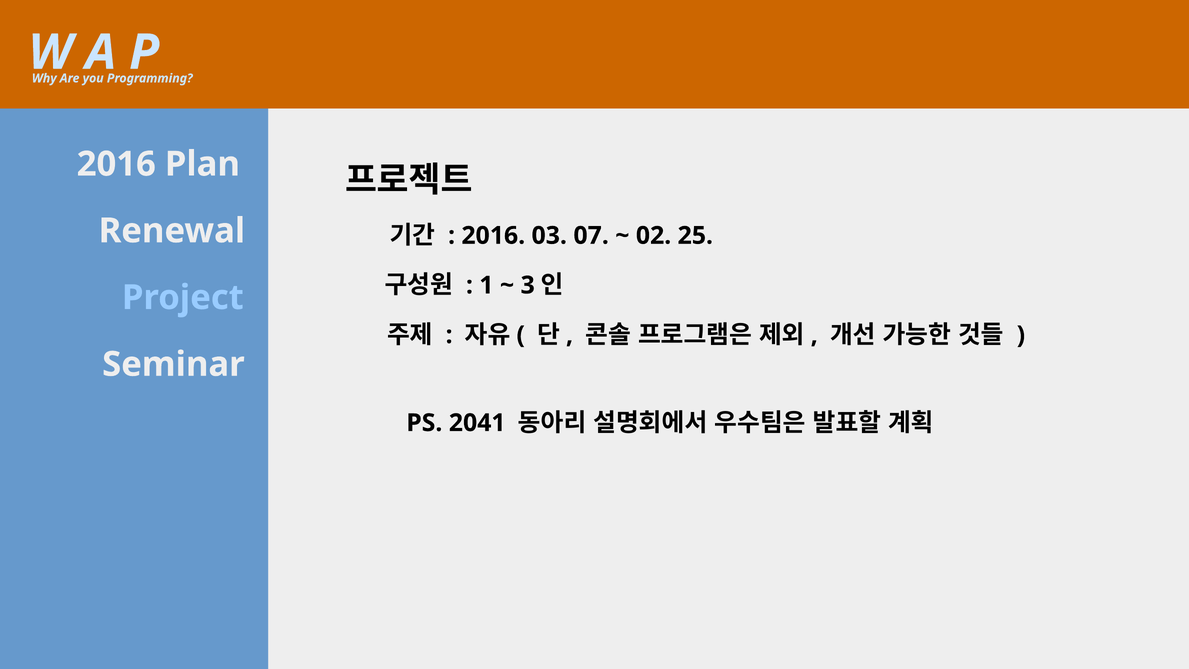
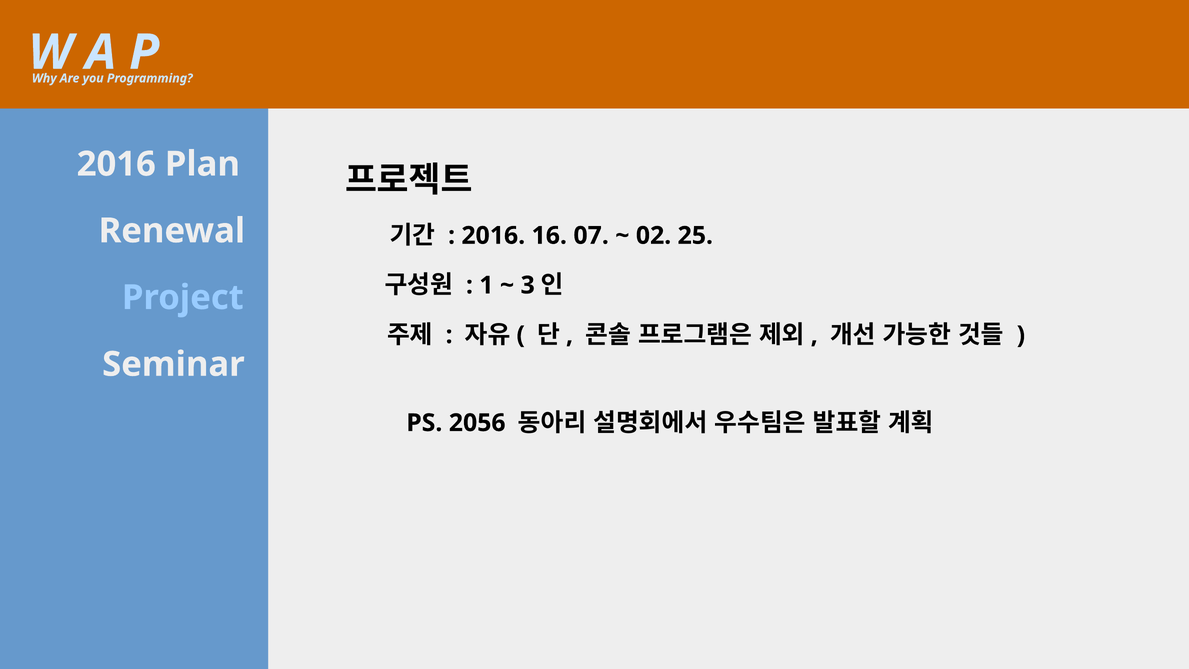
03: 03 -> 16 (549, 236)
2041: 2041 -> 2056 (477, 423)
